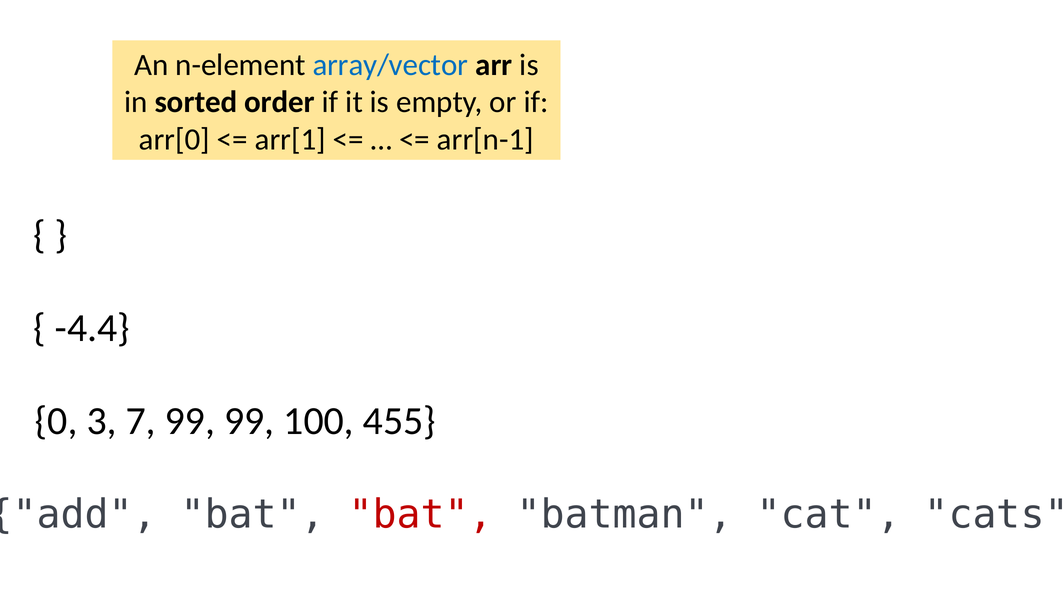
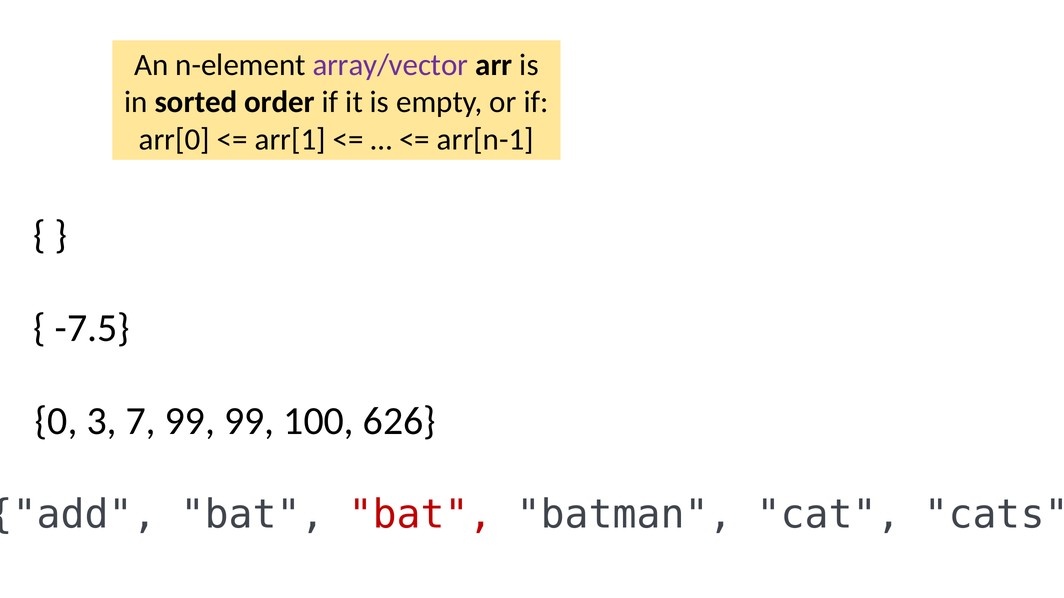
array/vector colour: blue -> purple (390, 65)
-4.4: -4.4 -> -7.5 (92, 328)
455: 455 -> 626 (399, 422)
